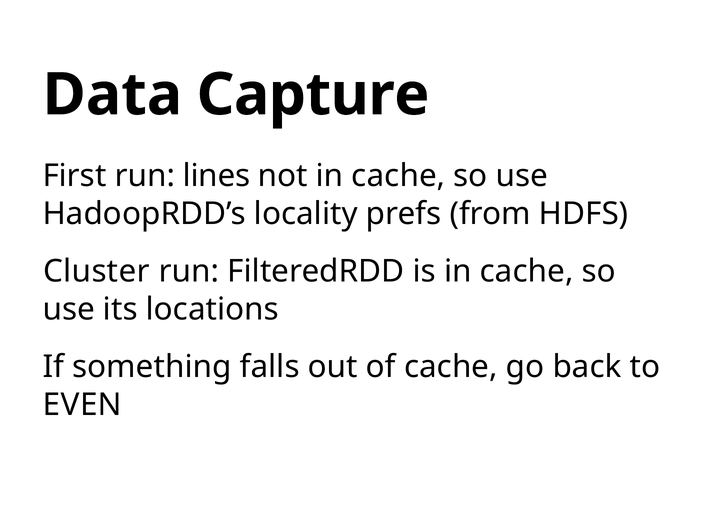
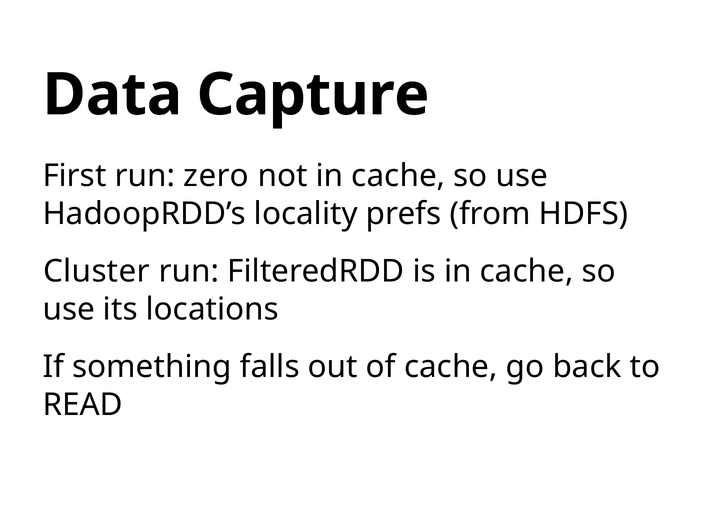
lines: lines -> zero (216, 176)
EVEN: EVEN -> READ (83, 404)
